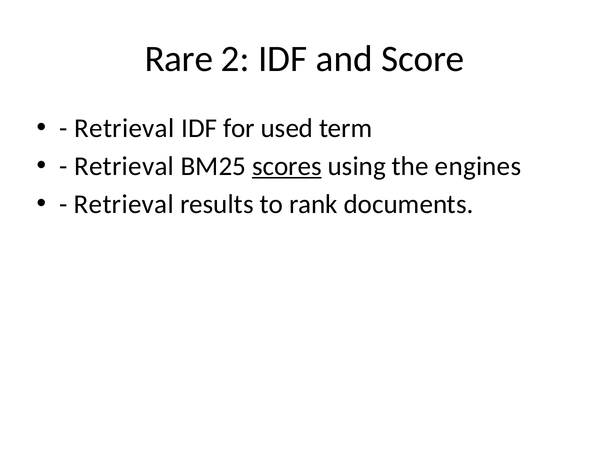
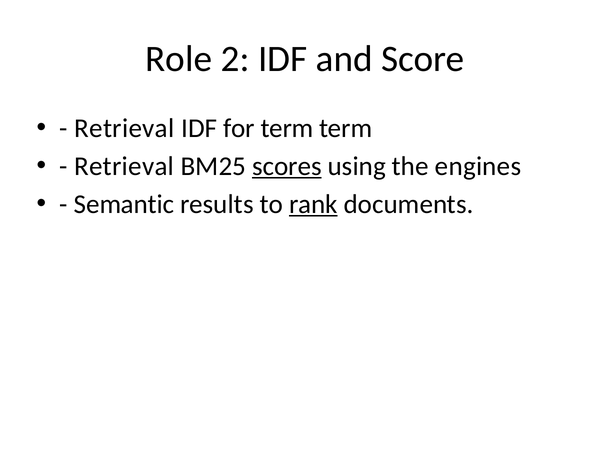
Rare: Rare -> Role (179, 59)
for used: used -> term (287, 128)
Retrieval: Retrieval -> Semantic (124, 204)
rank underline: none -> present (313, 204)
